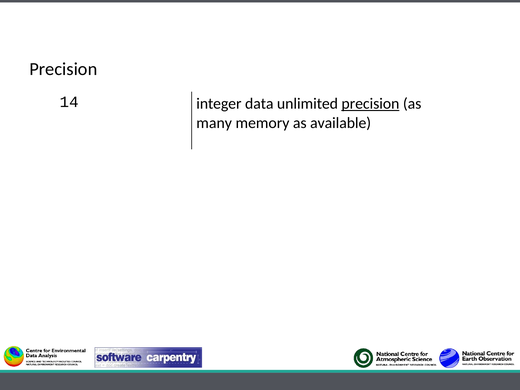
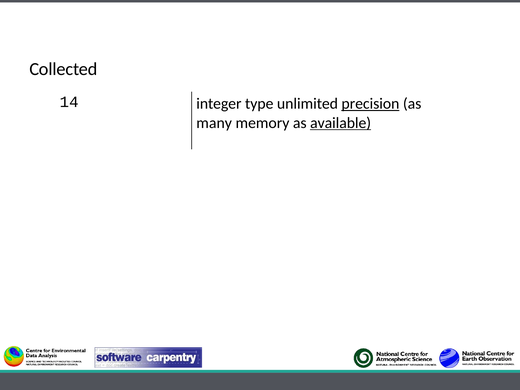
Precision: Precision -> Collected (63, 69)
data: data -> type (259, 104)
available underline: none -> present (341, 123)
